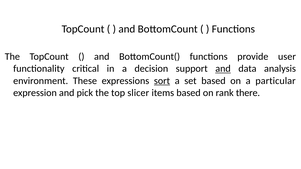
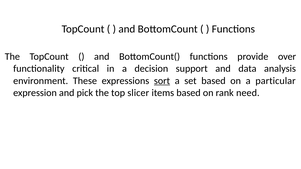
user: user -> over (287, 57)
and underline: present -> none (223, 69)
there: there -> need (248, 93)
